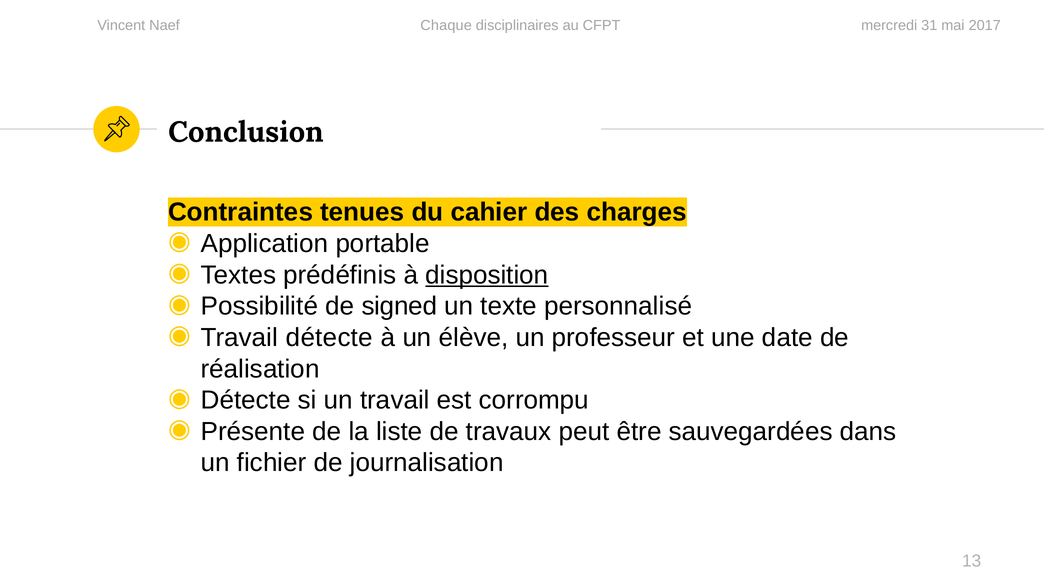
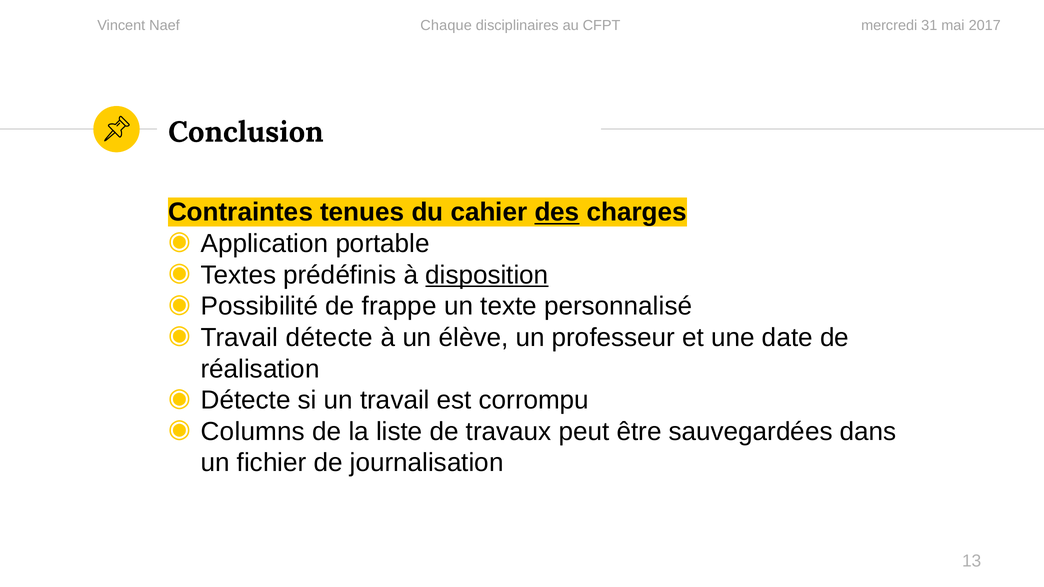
des underline: none -> present (557, 212)
signed: signed -> frappe (399, 306)
Présente: Présente -> Columns (253, 432)
